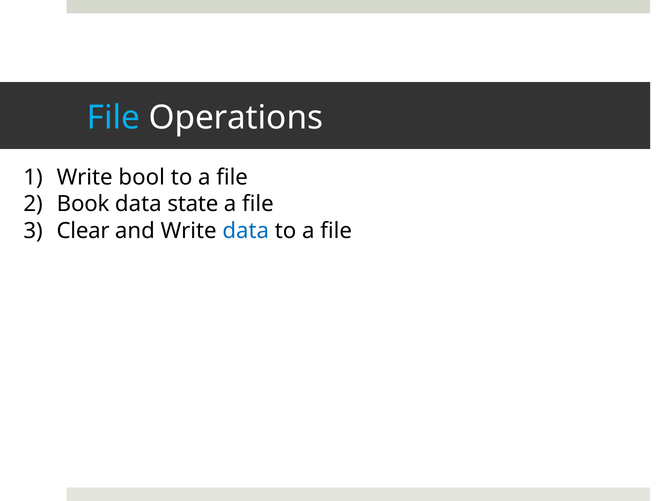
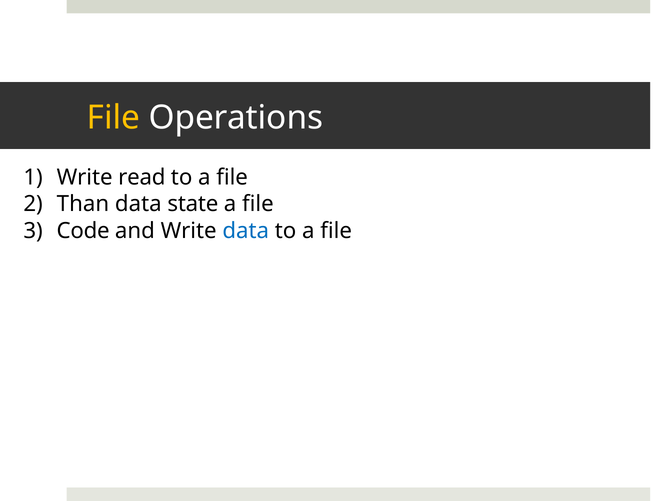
File colour: light blue -> yellow (113, 118)
bool: bool -> read (142, 177)
Book: Book -> Than (83, 204)
Clear: Clear -> Code (83, 230)
